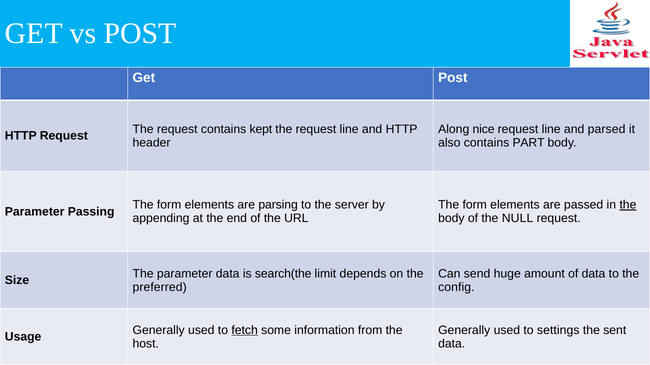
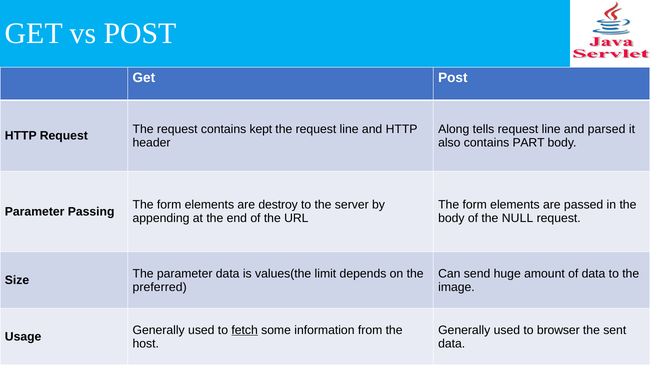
nice: nice -> tells (484, 129)
parsing: parsing -> destroy (278, 205)
the underline: present -> none (628, 205)
search(the: search(the -> values(the (283, 274)
config: config -> image (456, 288)
settings: settings -> browser (558, 331)
